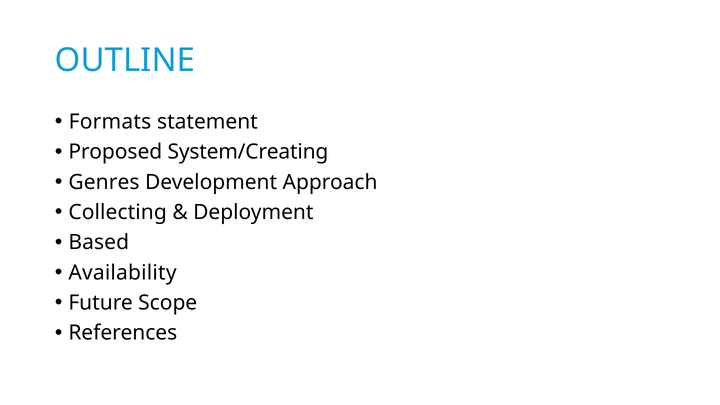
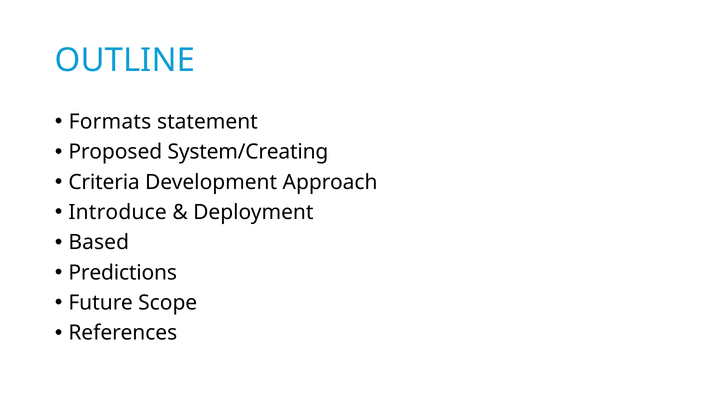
Genres: Genres -> Criteria (104, 182)
Collecting: Collecting -> Introduce (118, 212)
Availability: Availability -> Predictions (123, 273)
